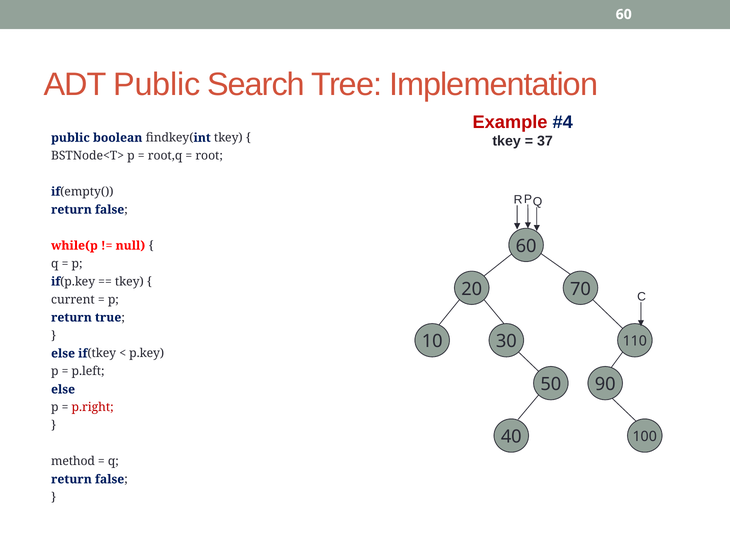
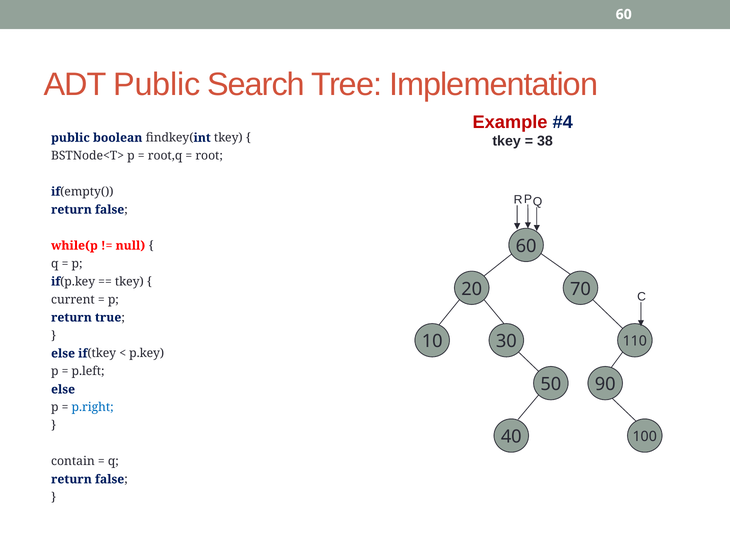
37: 37 -> 38 (545, 141)
p.right colour: red -> blue (93, 408)
method: method -> contain (73, 462)
